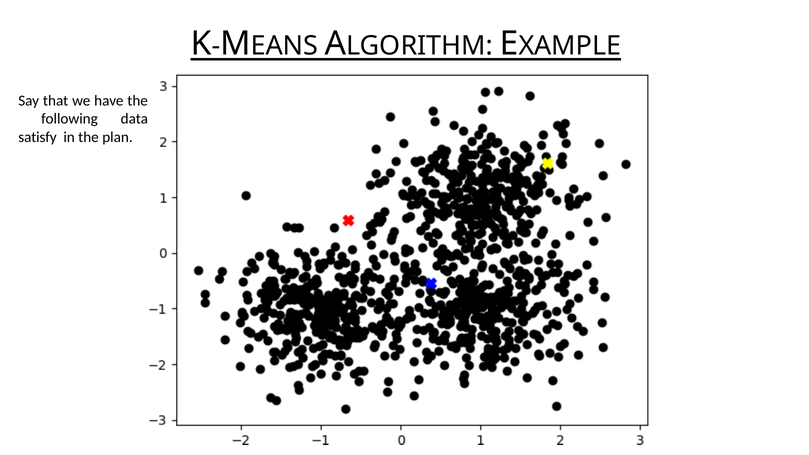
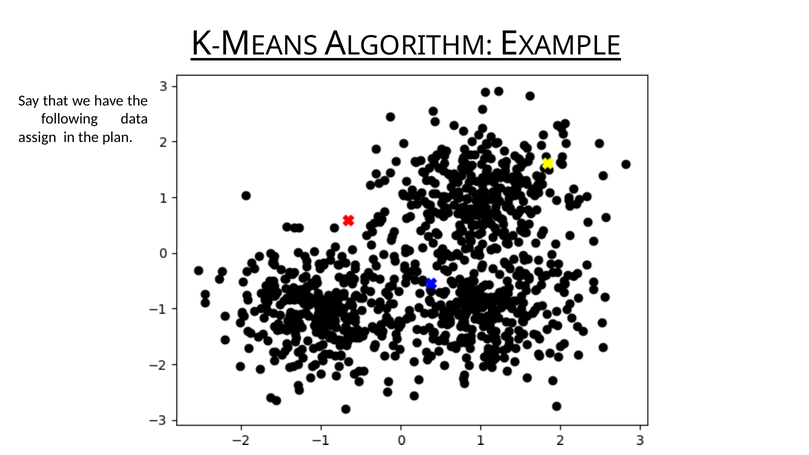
satisfy: satisfy -> assign (37, 137)
